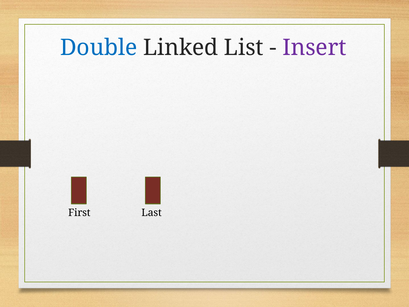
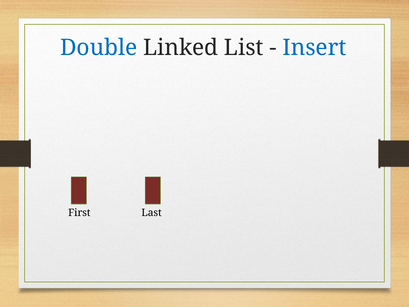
Insert colour: purple -> blue (314, 48)
